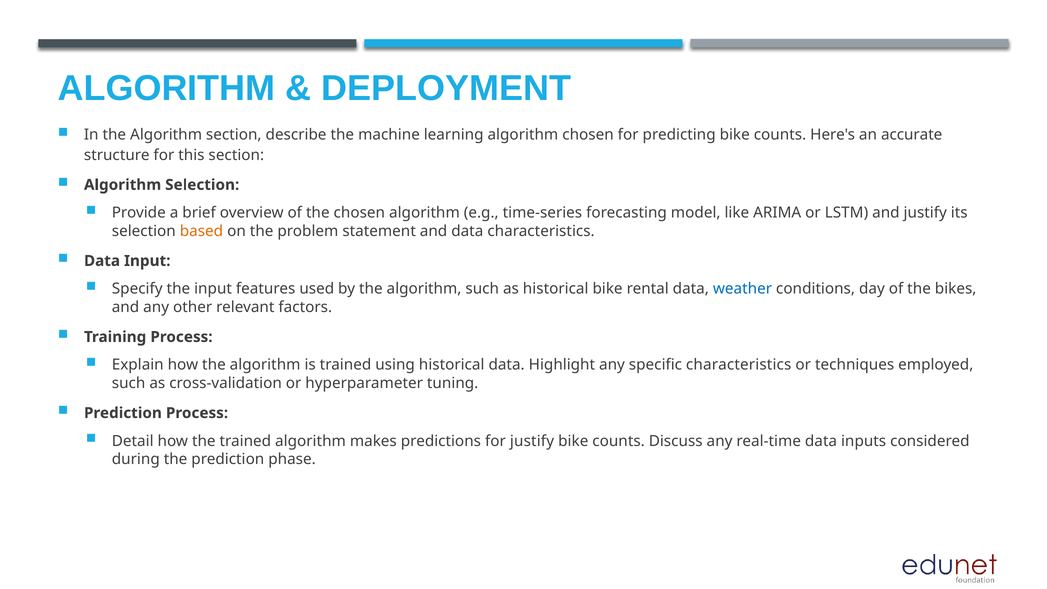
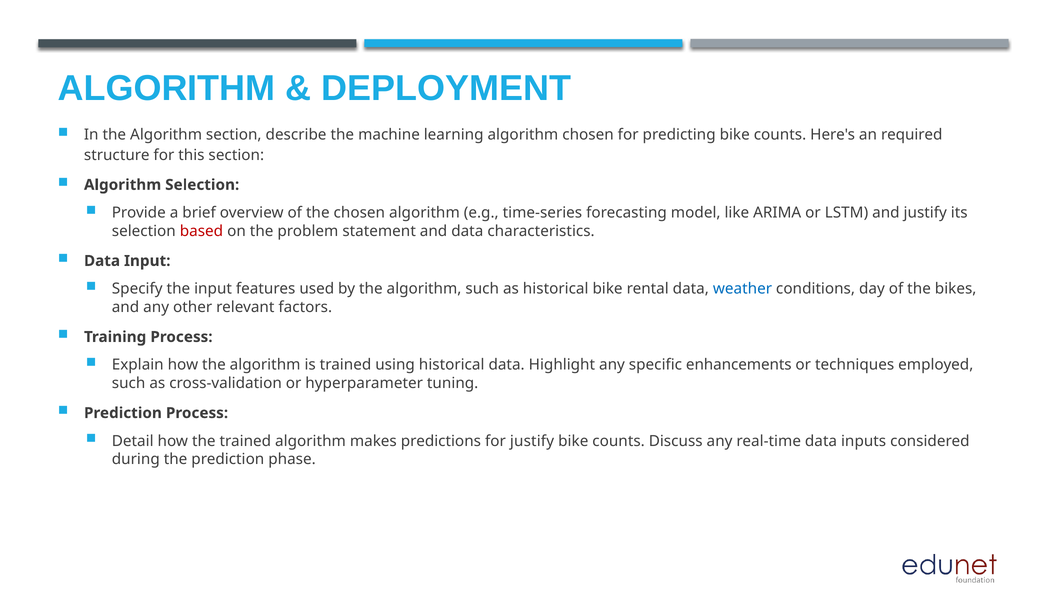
accurate: accurate -> required (912, 135)
based colour: orange -> red (201, 231)
specific characteristics: characteristics -> enhancements (739, 365)
